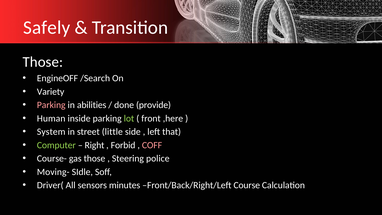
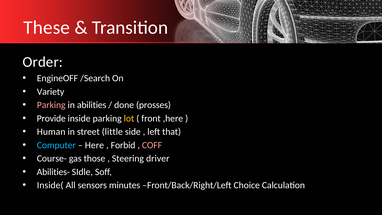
Safely: Safely -> These (47, 28)
Those: Those -> Order (43, 62)
provide: provide -> prosses (153, 105)
Human: Human -> Provide (51, 118)
lot colour: light green -> yellow (129, 118)
System: System -> Human (51, 132)
Computer colour: light green -> light blue (56, 145)
Right: Right -> Here (94, 145)
police: police -> driver (158, 158)
Moving-: Moving- -> Abilities- (53, 172)
Driver(: Driver( -> Inside( (50, 185)
Course: Course -> Choice (247, 185)
